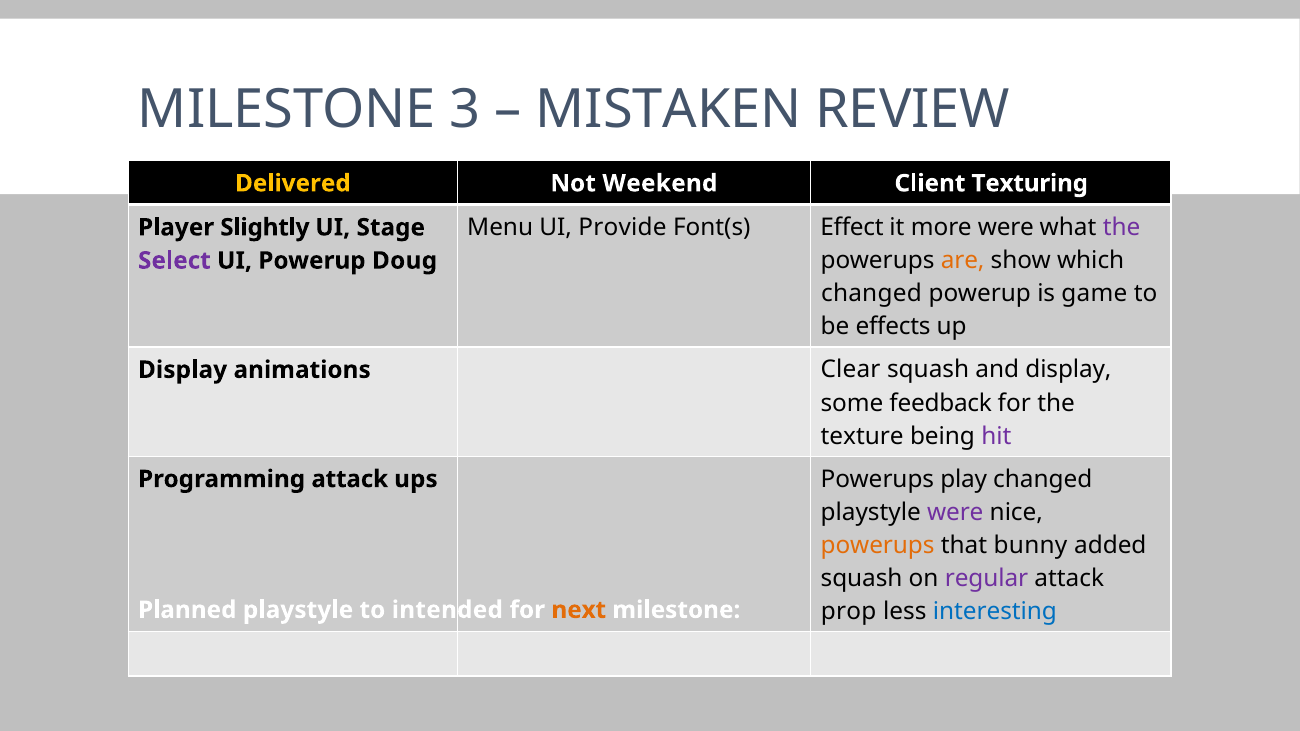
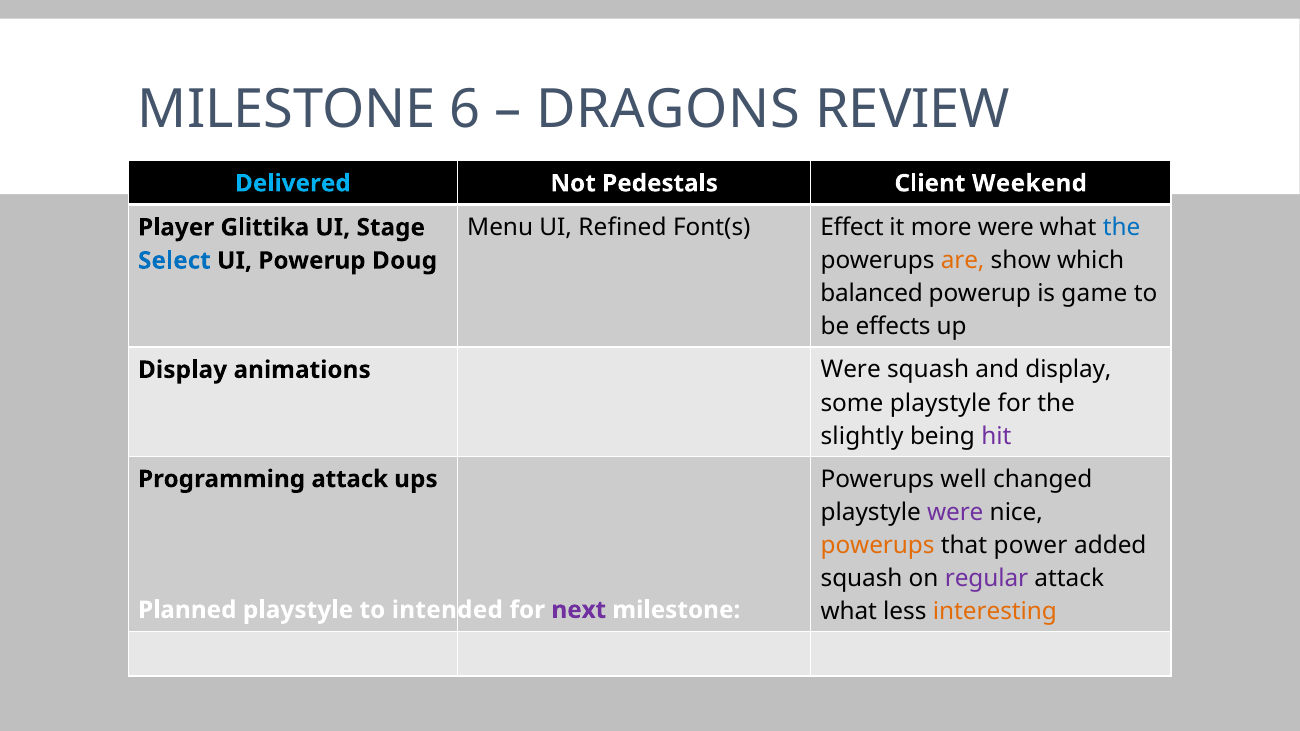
3: 3 -> 6 (465, 109)
MISTAKEN: MISTAKEN -> DRAGONS (668, 109)
Delivered colour: yellow -> light blue (293, 183)
Weekend: Weekend -> Pedestals (660, 183)
Texturing: Texturing -> Weekend (1029, 183)
Provide: Provide -> Refined (622, 228)
the colour: purple -> blue (1122, 228)
Slightly: Slightly -> Glittika (265, 228)
Select colour: purple -> blue (174, 261)
changed: changed -> balanced (872, 294)
animations Clear: Clear -> Were (851, 370)
some feedback: feedback -> playstyle (940, 403)
texture: texture -> slightly (862, 436)
play: play -> well (964, 479)
bunny: bunny -> power (1031, 546)
prop: prop -> what (849, 612)
interesting colour: blue -> orange (995, 612)
next colour: orange -> purple (579, 610)
